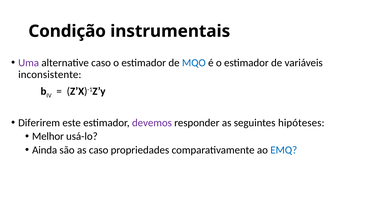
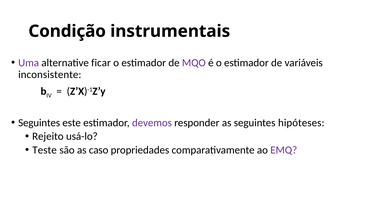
alternative caso: caso -> ficar (101, 63)
MQO colour: blue -> purple (194, 63)
Diferirem: Diferirem -> Seguintes (39, 123)
Melhor: Melhor -> Rejeito (48, 137)
Ainda: Ainda -> Teste (45, 150)
EMQ colour: blue -> purple (284, 150)
